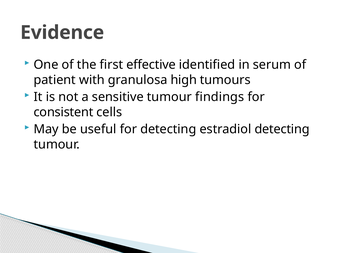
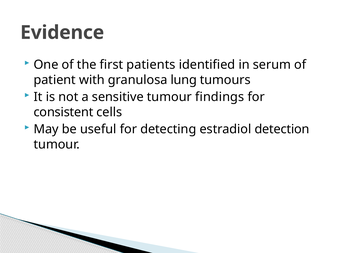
effective: effective -> patients (151, 65)
high: high -> lung (184, 80)
estradiol detecting: detecting -> detection (282, 129)
